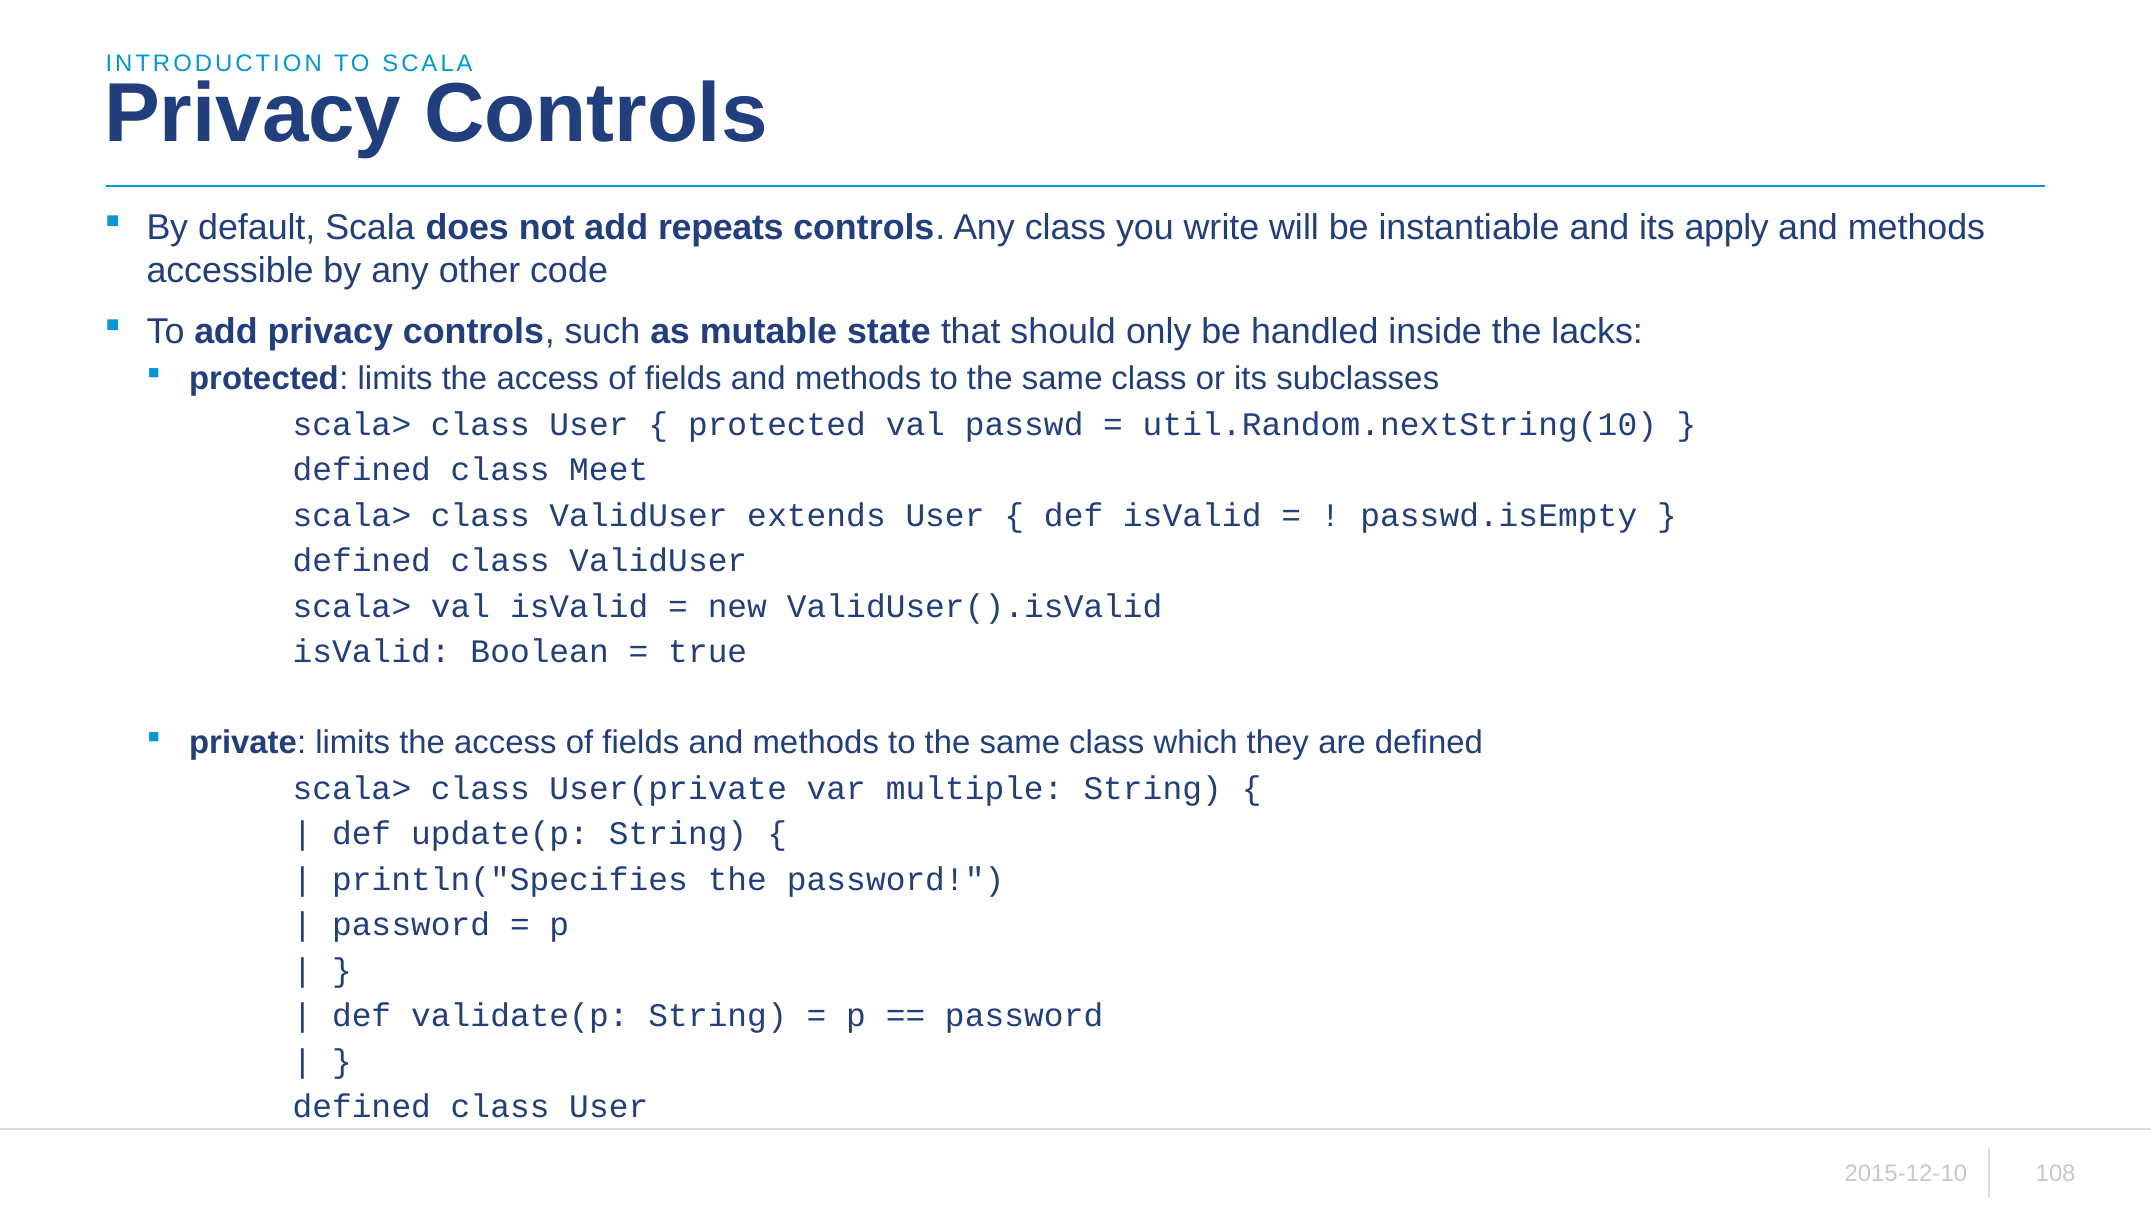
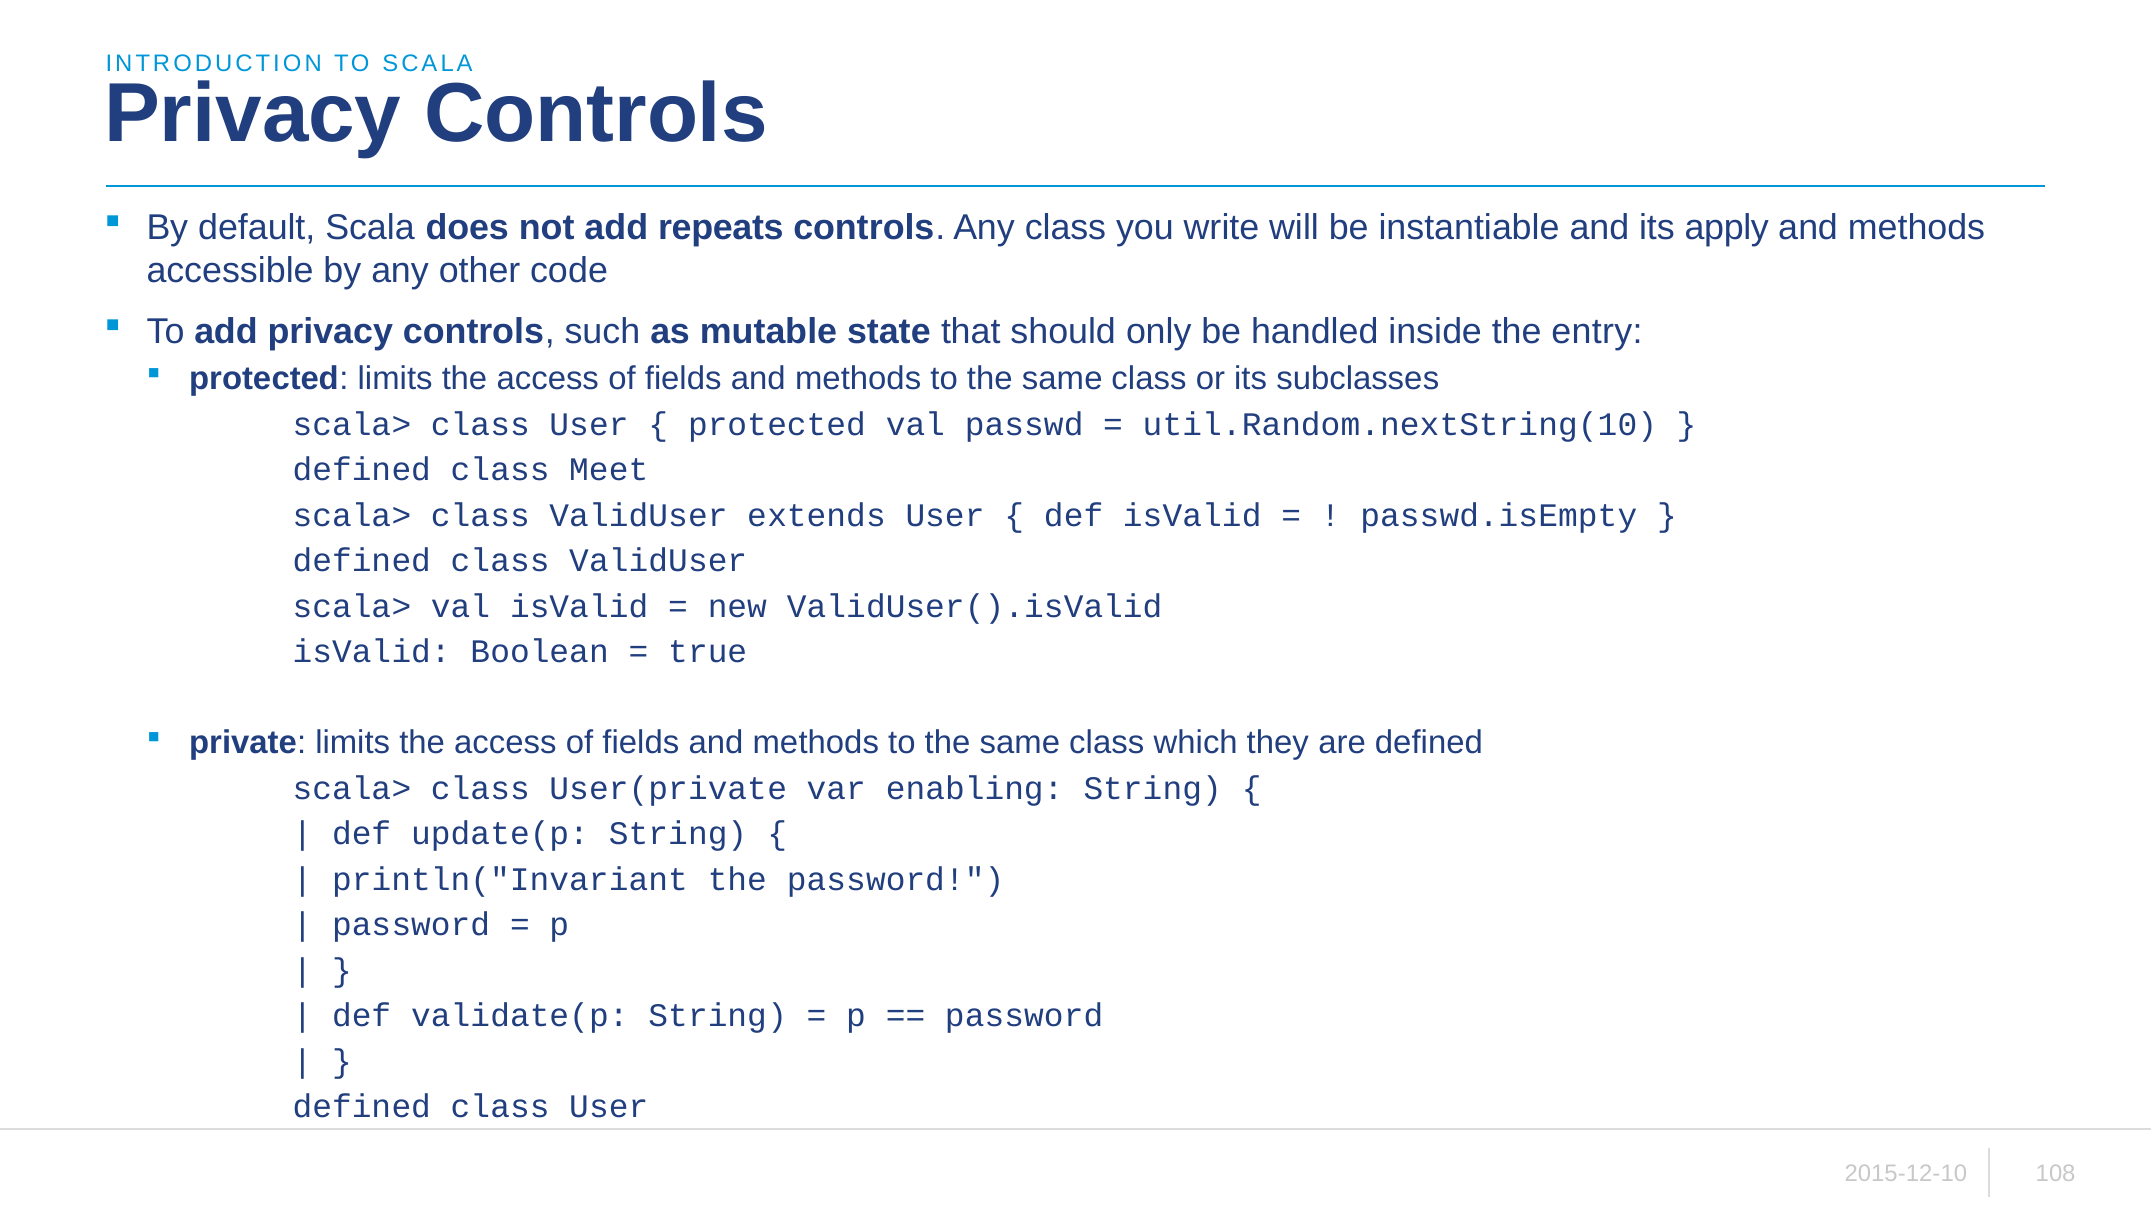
lacks: lacks -> entry (1597, 332)
multiple: multiple -> enabling (975, 788)
println("Specifies: println("Specifies -> println("Invariant (510, 879)
